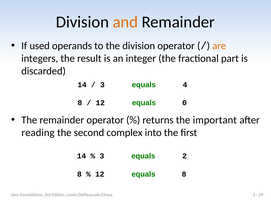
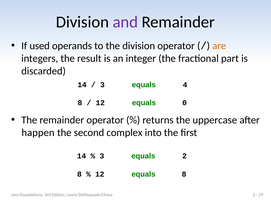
and colour: orange -> purple (125, 22)
important: important -> uppercase (215, 120)
reading: reading -> happen (38, 132)
